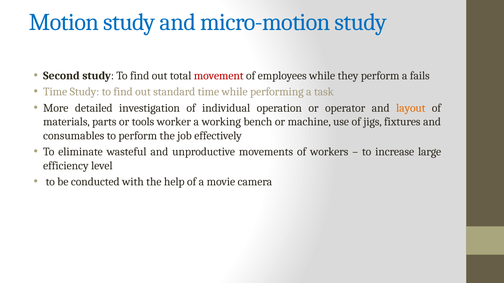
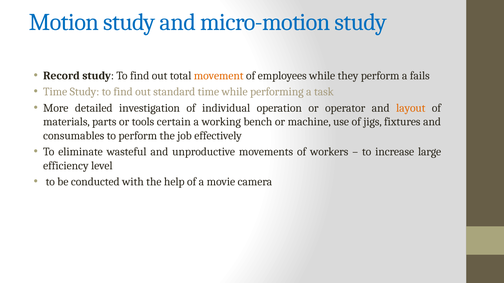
Second: Second -> Record (61, 76)
movement colour: red -> orange (219, 76)
worker: worker -> certain (174, 122)
